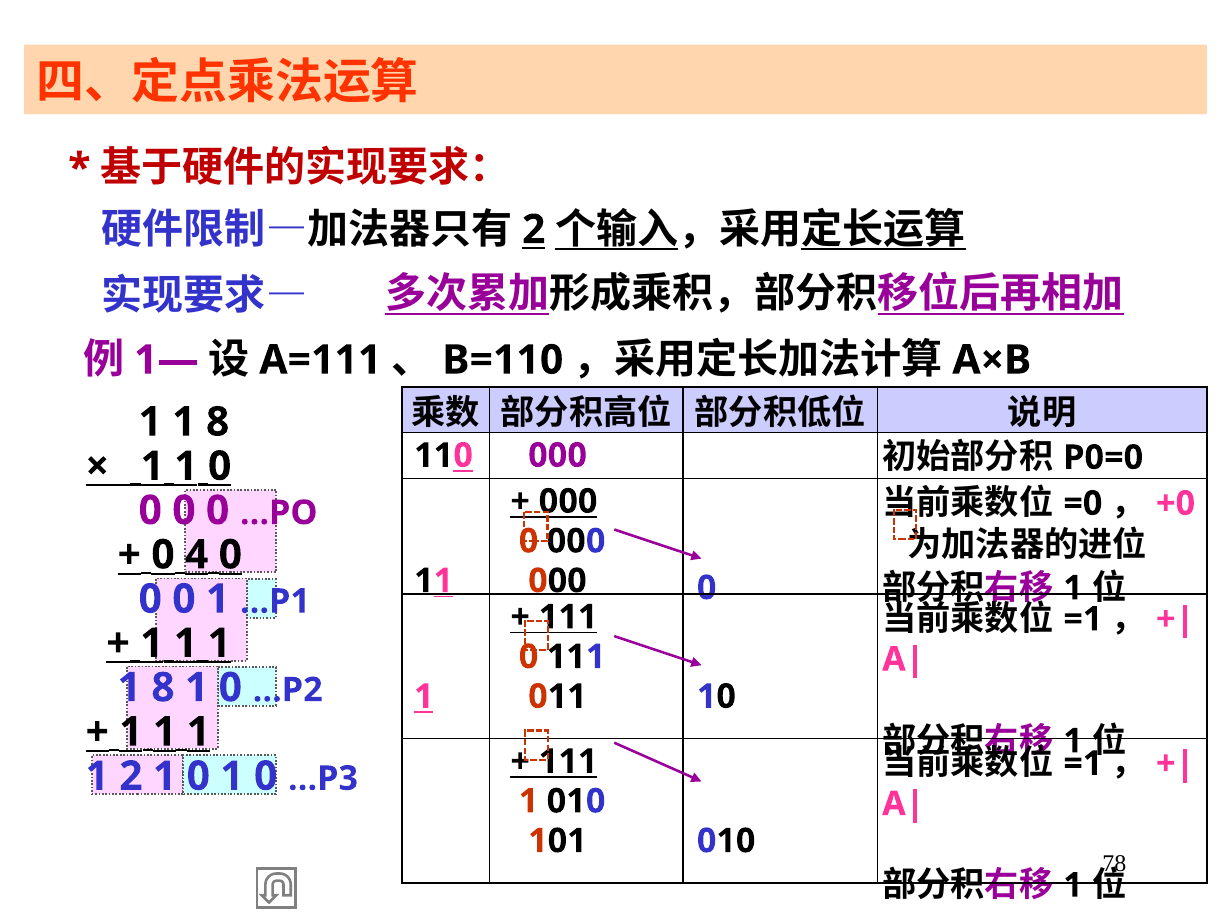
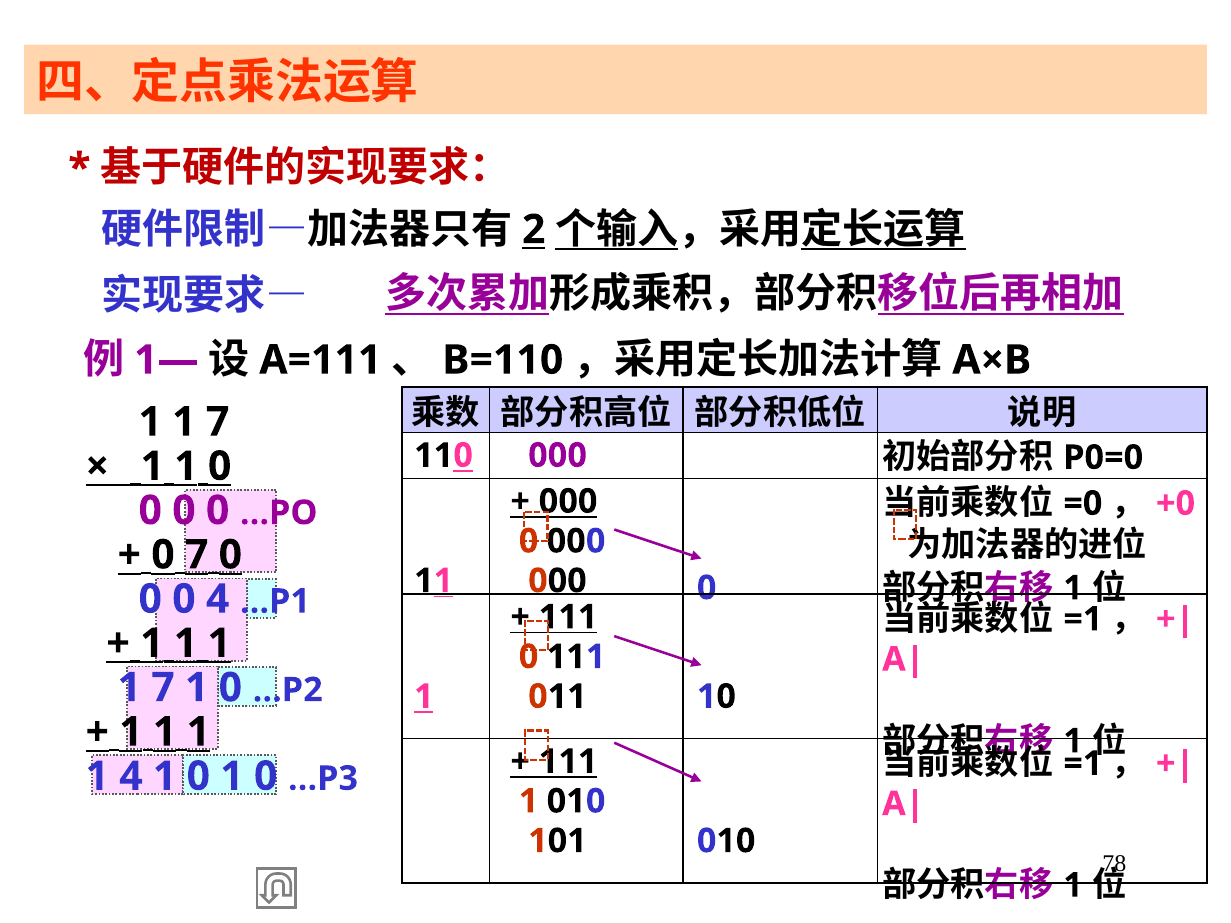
8: 8 -> 7 (218, 422)
0 4: 4 -> 7 (197, 555)
0 0 1: 1 -> 4 (218, 599)
8: 8 -> 7 (163, 688)
1 2: 2 -> 4 (131, 776)
